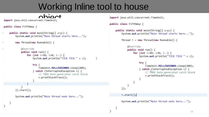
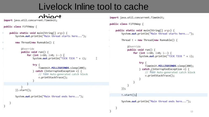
Working: Working -> Livelock (55, 7)
house: house -> cache (136, 7)
